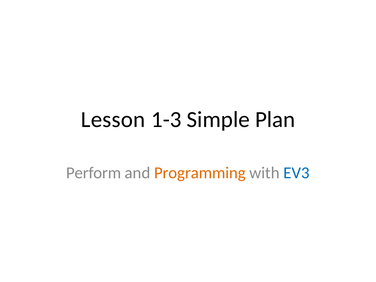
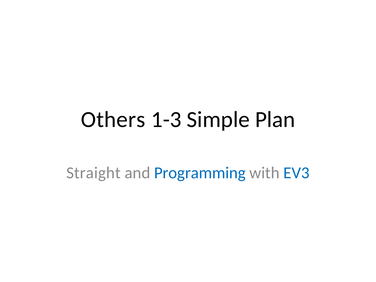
Lesson: Lesson -> Others (113, 119)
Perform: Perform -> Straight (93, 173)
Programming colour: orange -> blue (200, 173)
